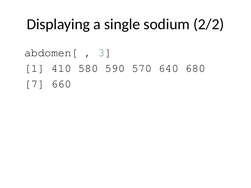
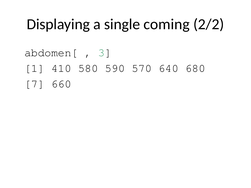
sodium: sodium -> coming (167, 24)
